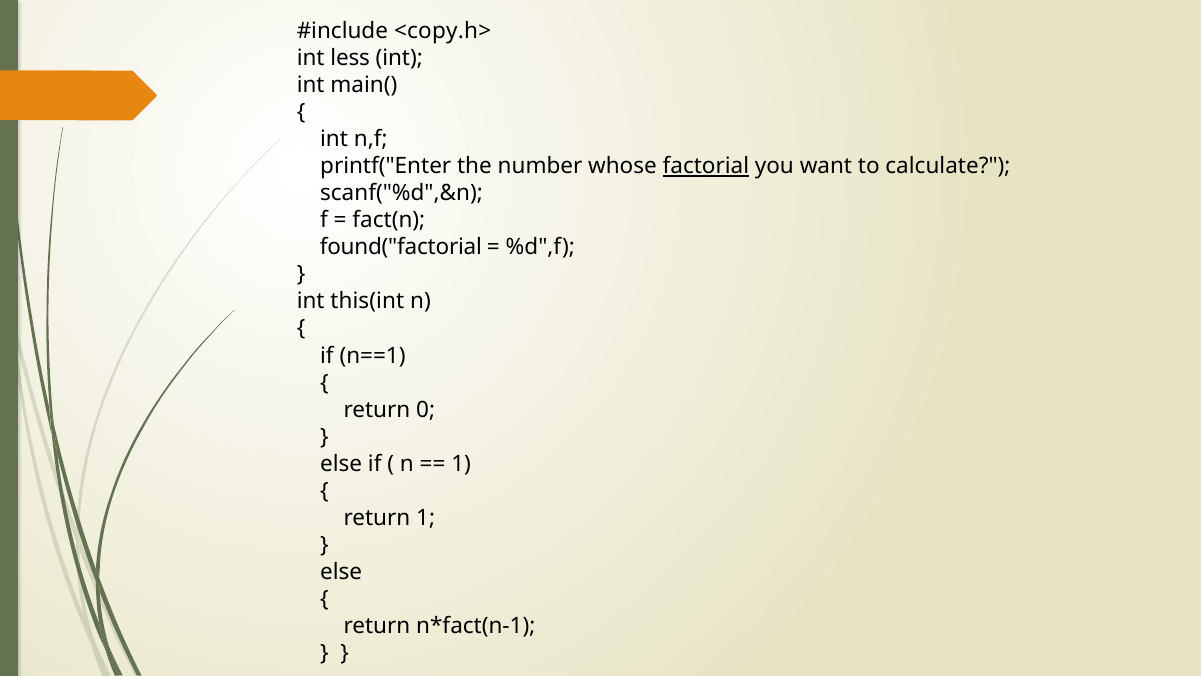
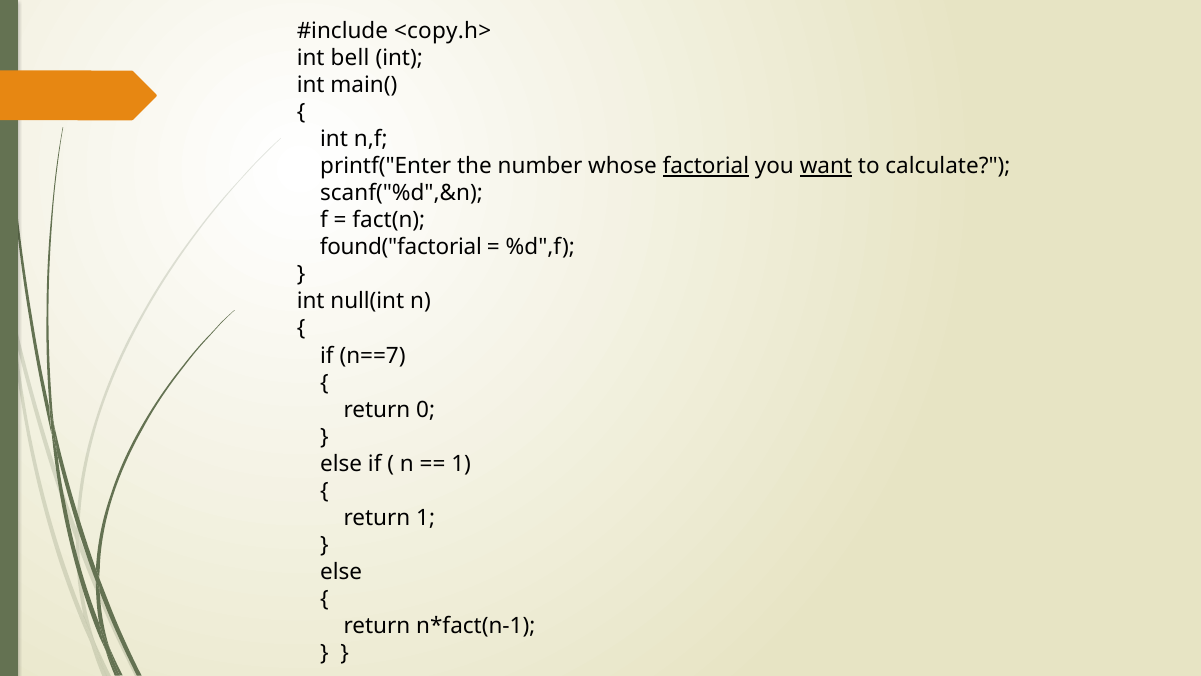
less: less -> bell (350, 58)
want underline: none -> present (826, 166)
this(int: this(int -> null(int (367, 301)
n==1: n==1 -> n==7 (373, 355)
